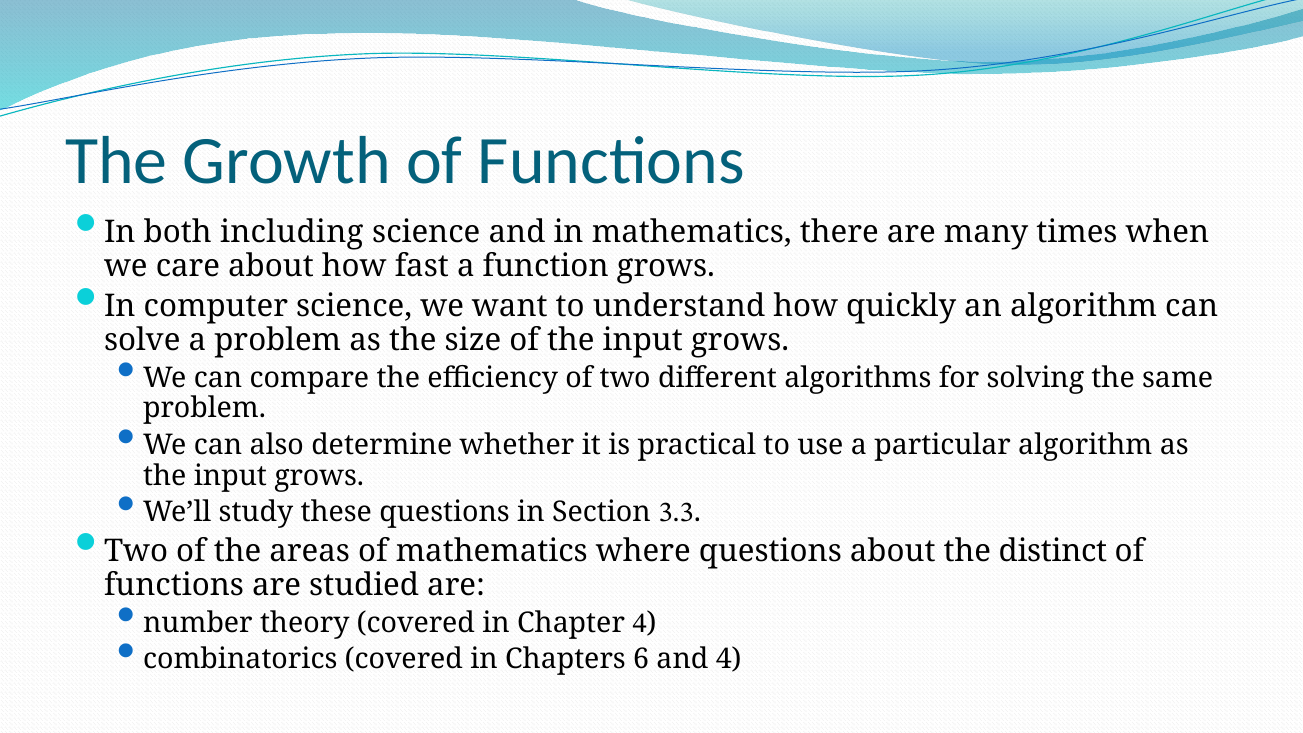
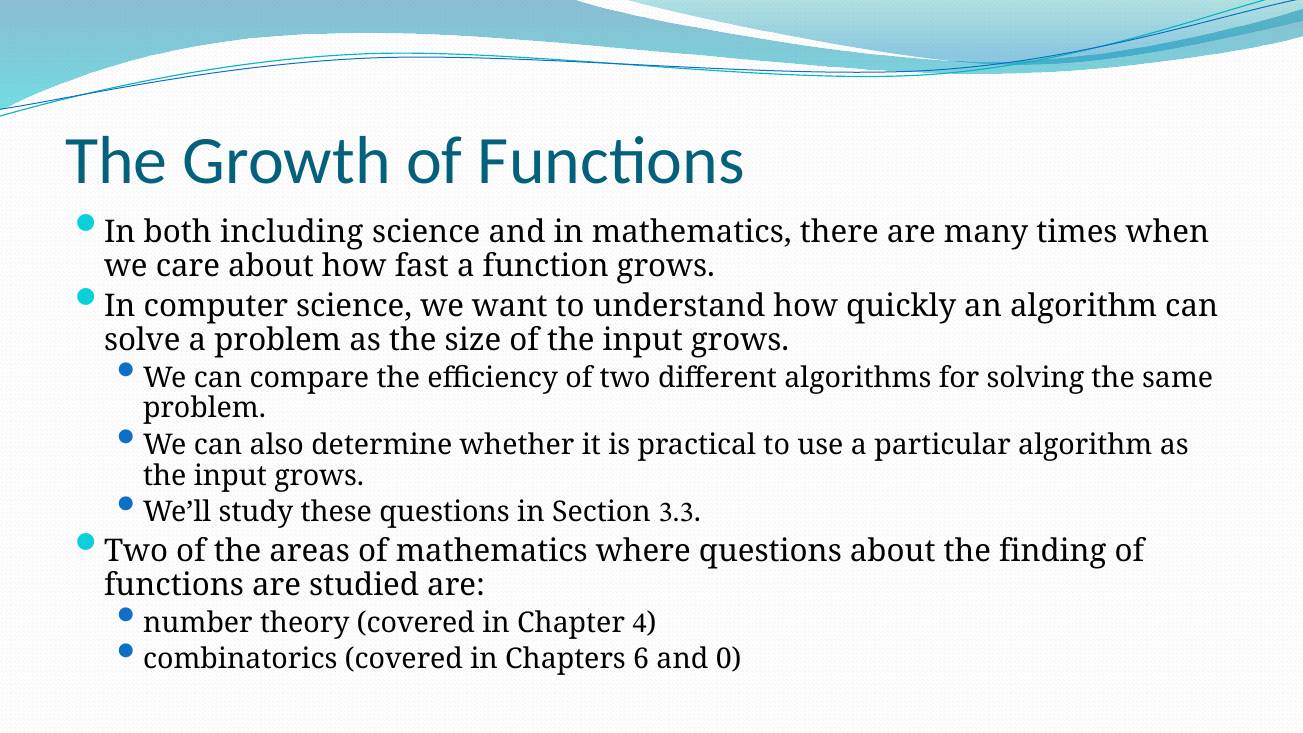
distinct: distinct -> finding (1053, 551)
and 4: 4 -> 0 (729, 660)
